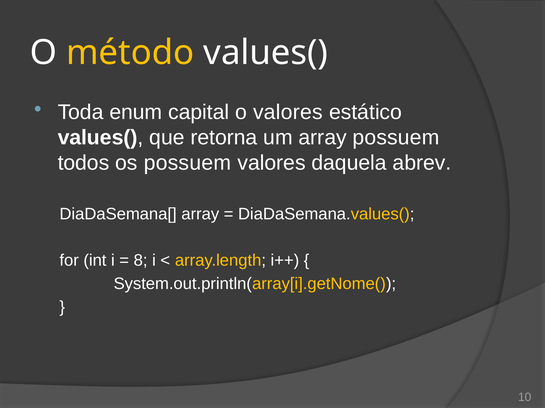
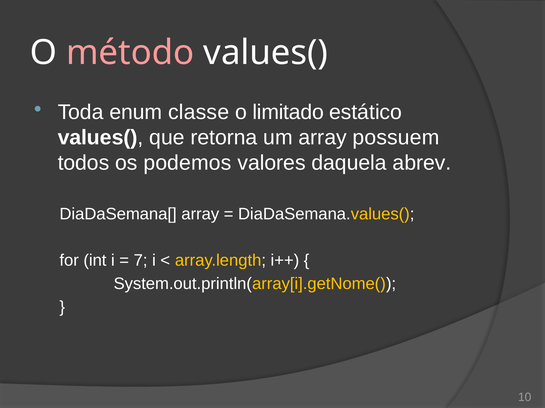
método colour: yellow -> pink (130, 53)
capital: capital -> classe (199, 112)
o valores: valores -> limitado (288, 112)
os possuem: possuem -> podemos (187, 163)
8: 8 -> 7 (141, 261)
